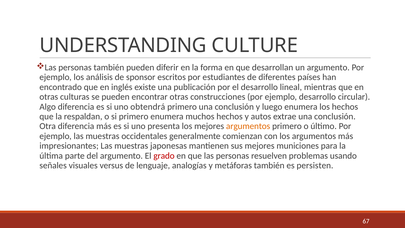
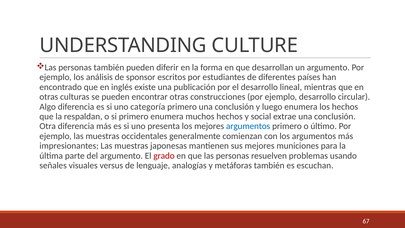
obtendrá: obtendrá -> categoría (148, 107)
autos: autos -> social (261, 116)
argumentos colour: orange -> blue (248, 126)
persisten: persisten -> escuchan (315, 165)
